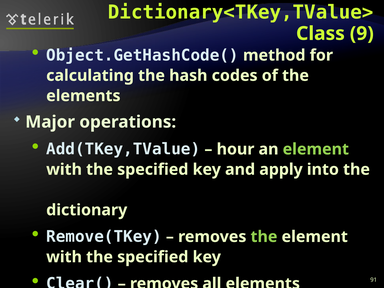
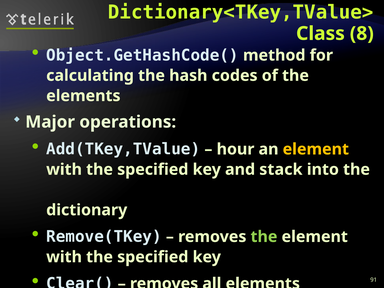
9: 9 -> 8 (362, 34)
element colour: light green -> yellow (316, 149)
apply: apply -> stack (281, 169)
